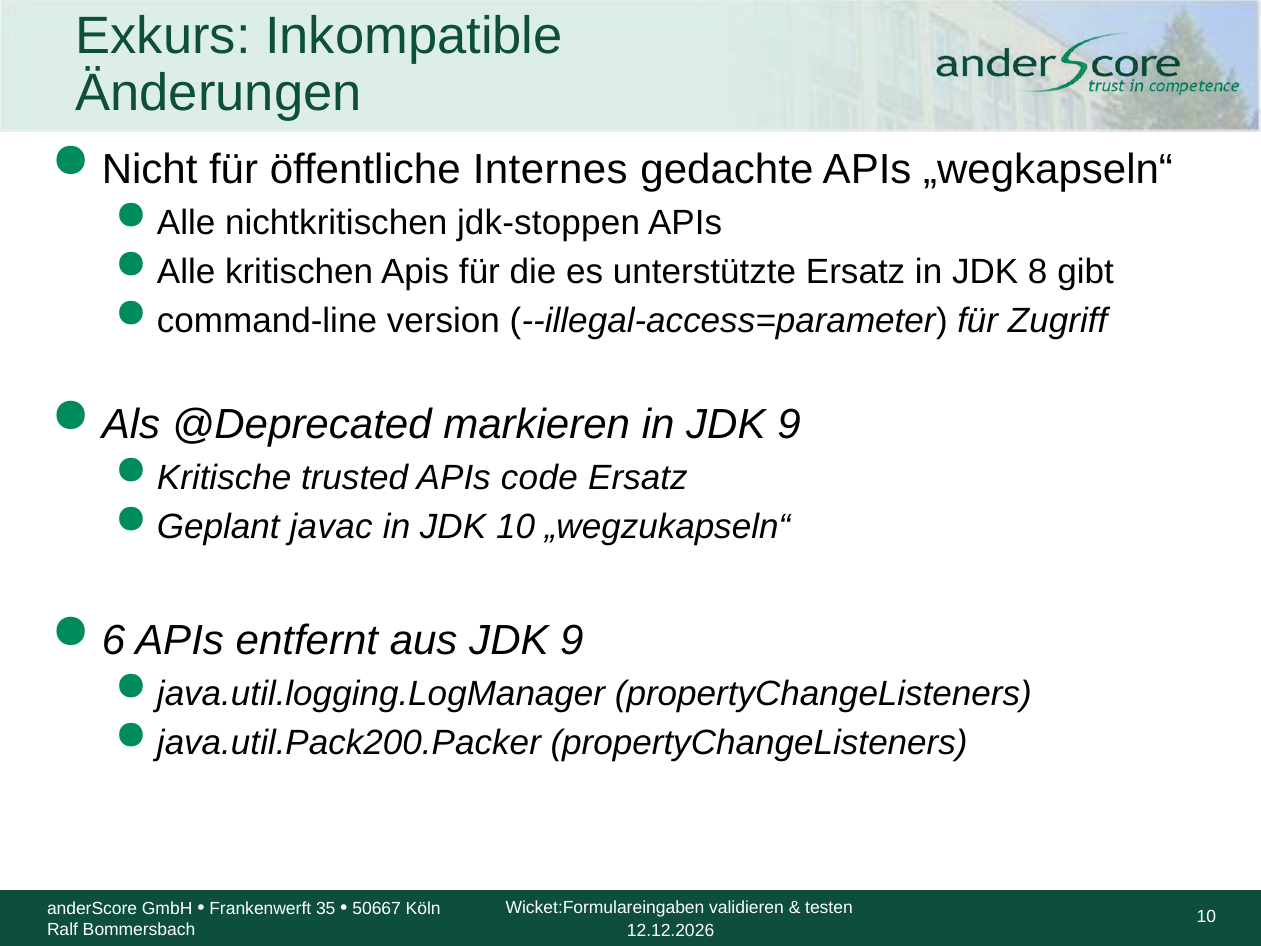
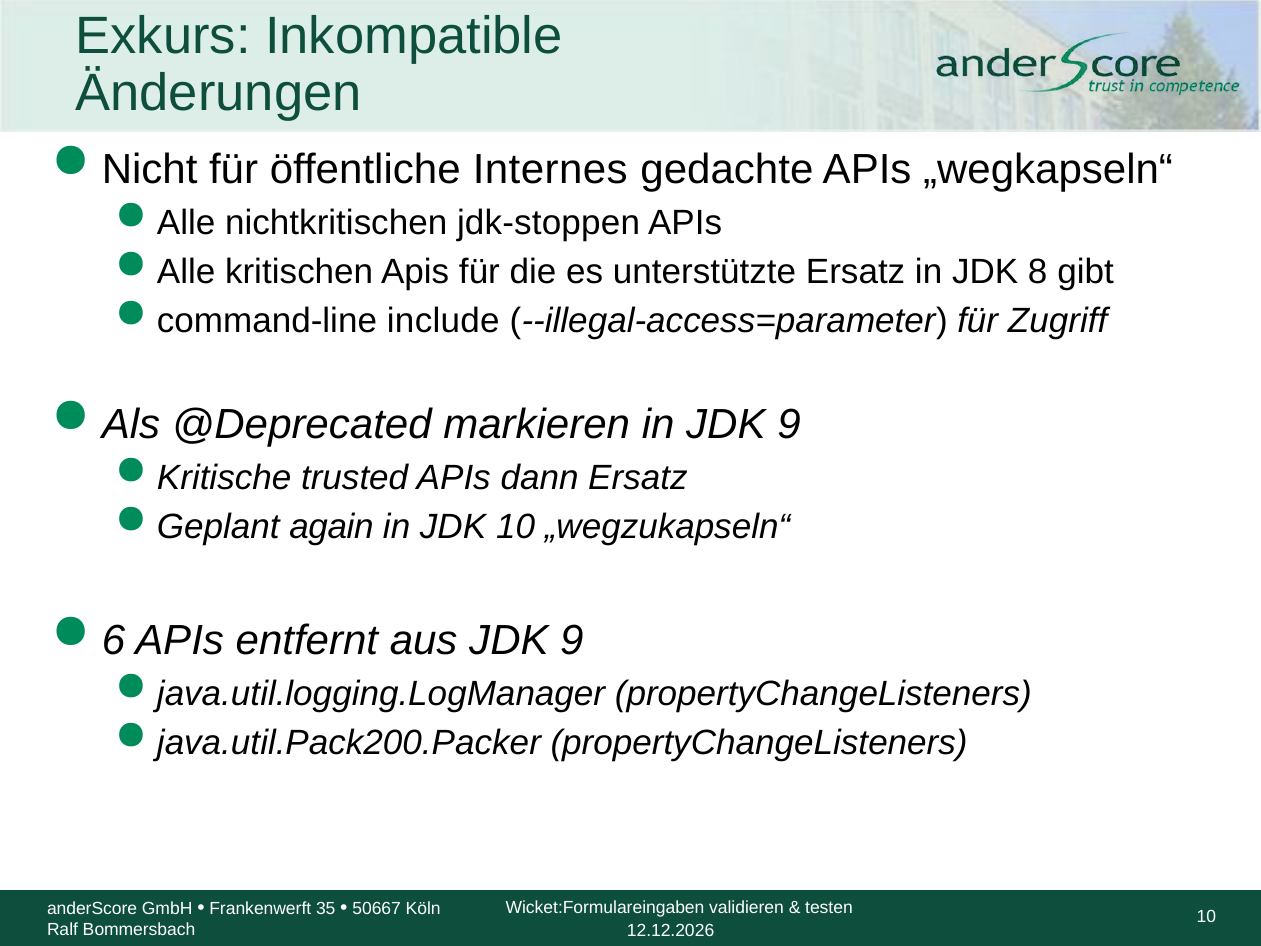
version: version -> include (443, 321)
code: code -> dann (540, 478)
javac: javac -> again (331, 527)
